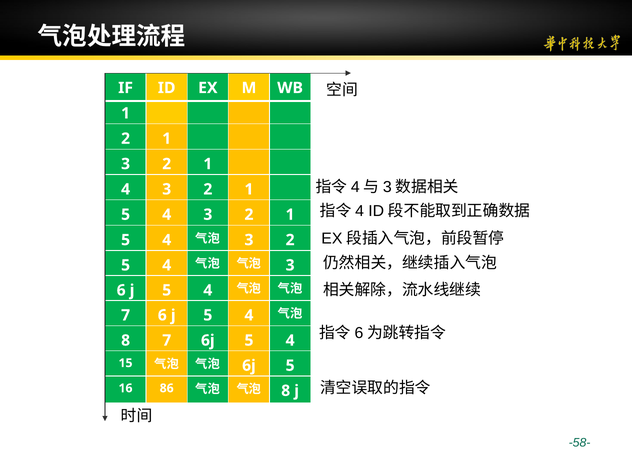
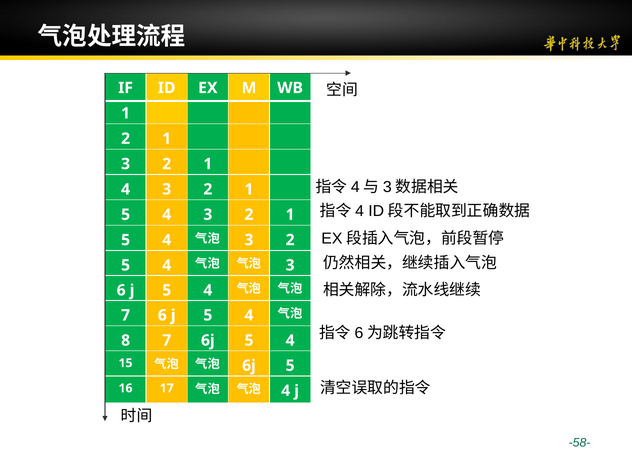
86: 86 -> 17 (167, 388)
8: 8 -> 4 (286, 391)
